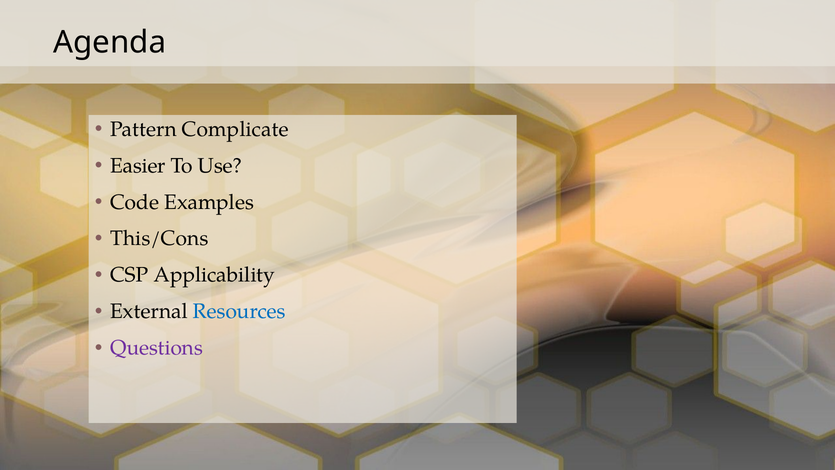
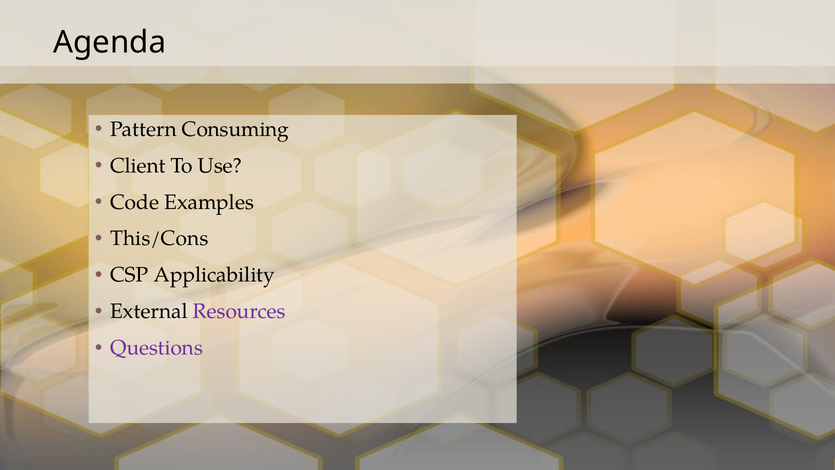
Complicate: Complicate -> Consuming (235, 129)
Easier: Easier -> Client (138, 166)
Resources colour: blue -> purple (239, 311)
